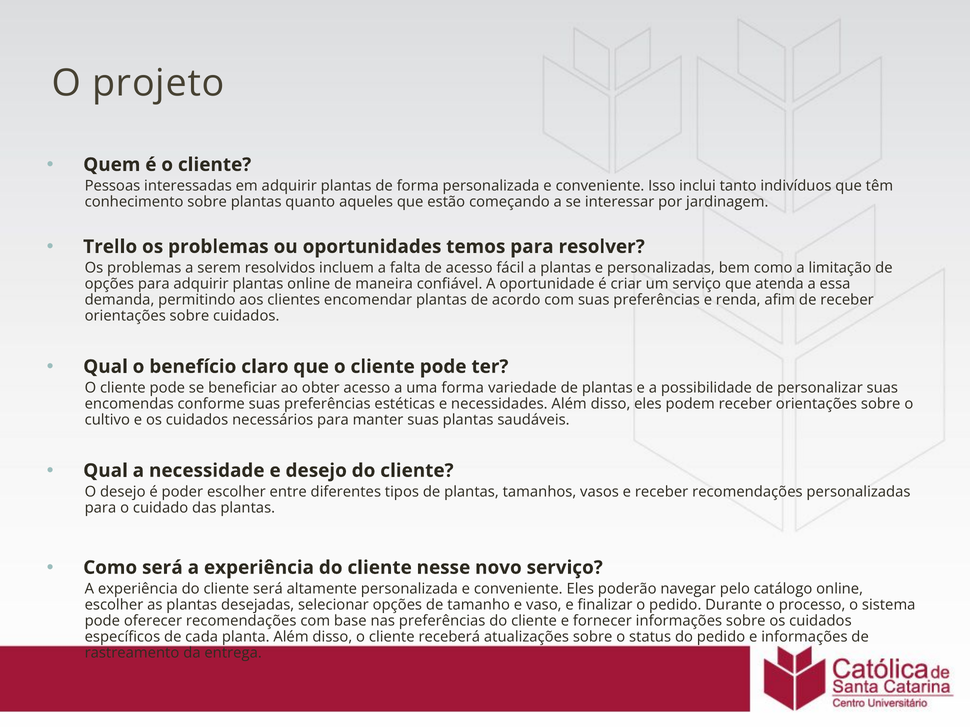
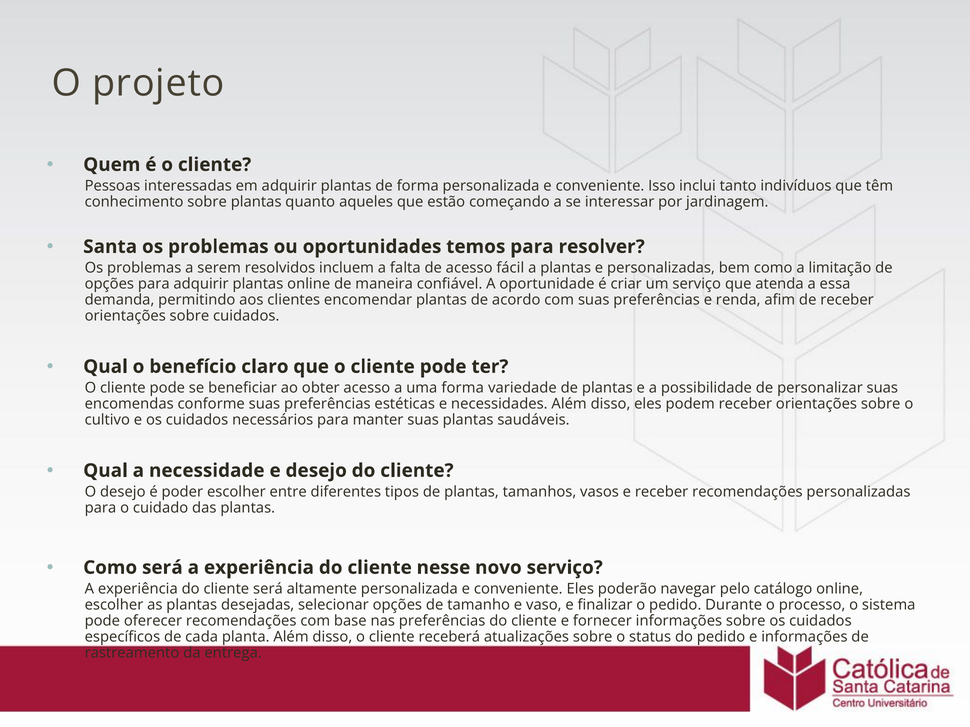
Trello: Trello -> Santa (110, 247)
